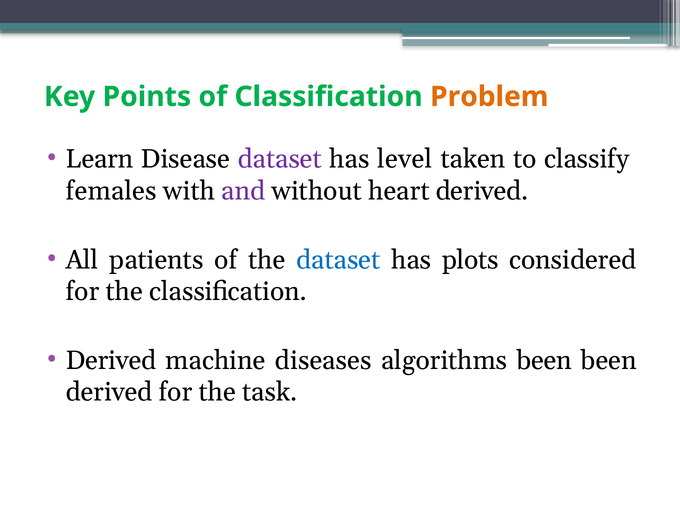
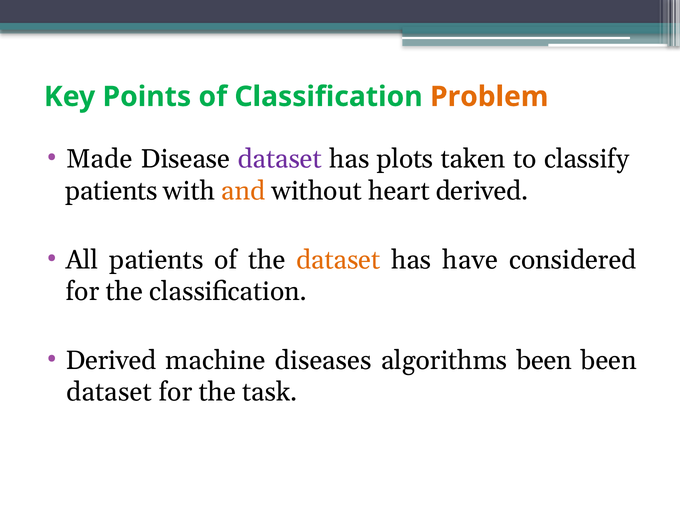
Learn: Learn -> Made (99, 159)
level: level -> plots (405, 159)
females: females -> patients (112, 191)
and colour: purple -> orange (243, 191)
dataset colour: blue -> orange (338, 260)
plots: plots -> have (470, 260)
derived: derived -> dataset (109, 392)
